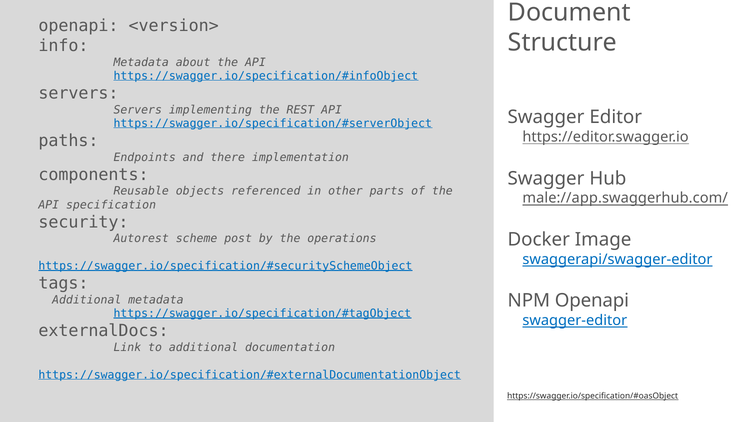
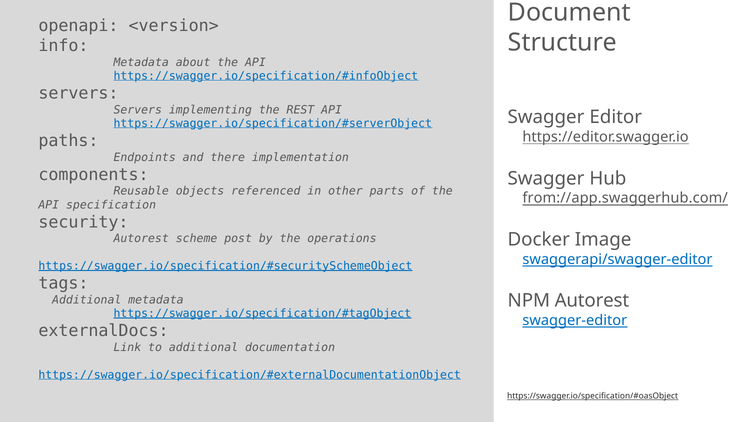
male://app.swaggerhub.com/: male://app.swaggerhub.com/ -> from://app.swaggerhub.com/ (625, 198)
NPM Openapi: Openapi -> Autorest (592, 301)
